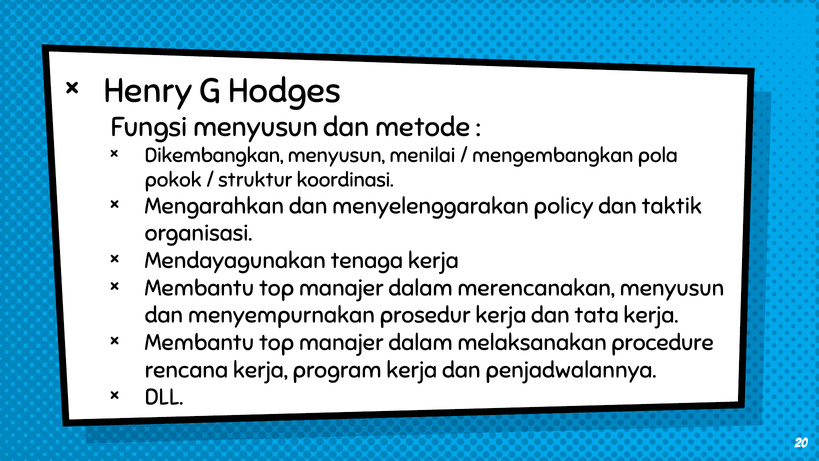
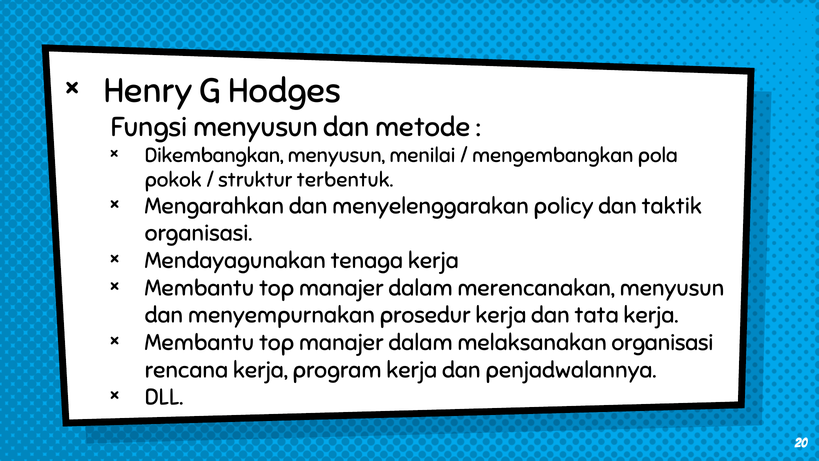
koordinasi: koordinasi -> terbentuk (345, 180)
melaksanakan procedure: procedure -> organisasi (662, 343)
